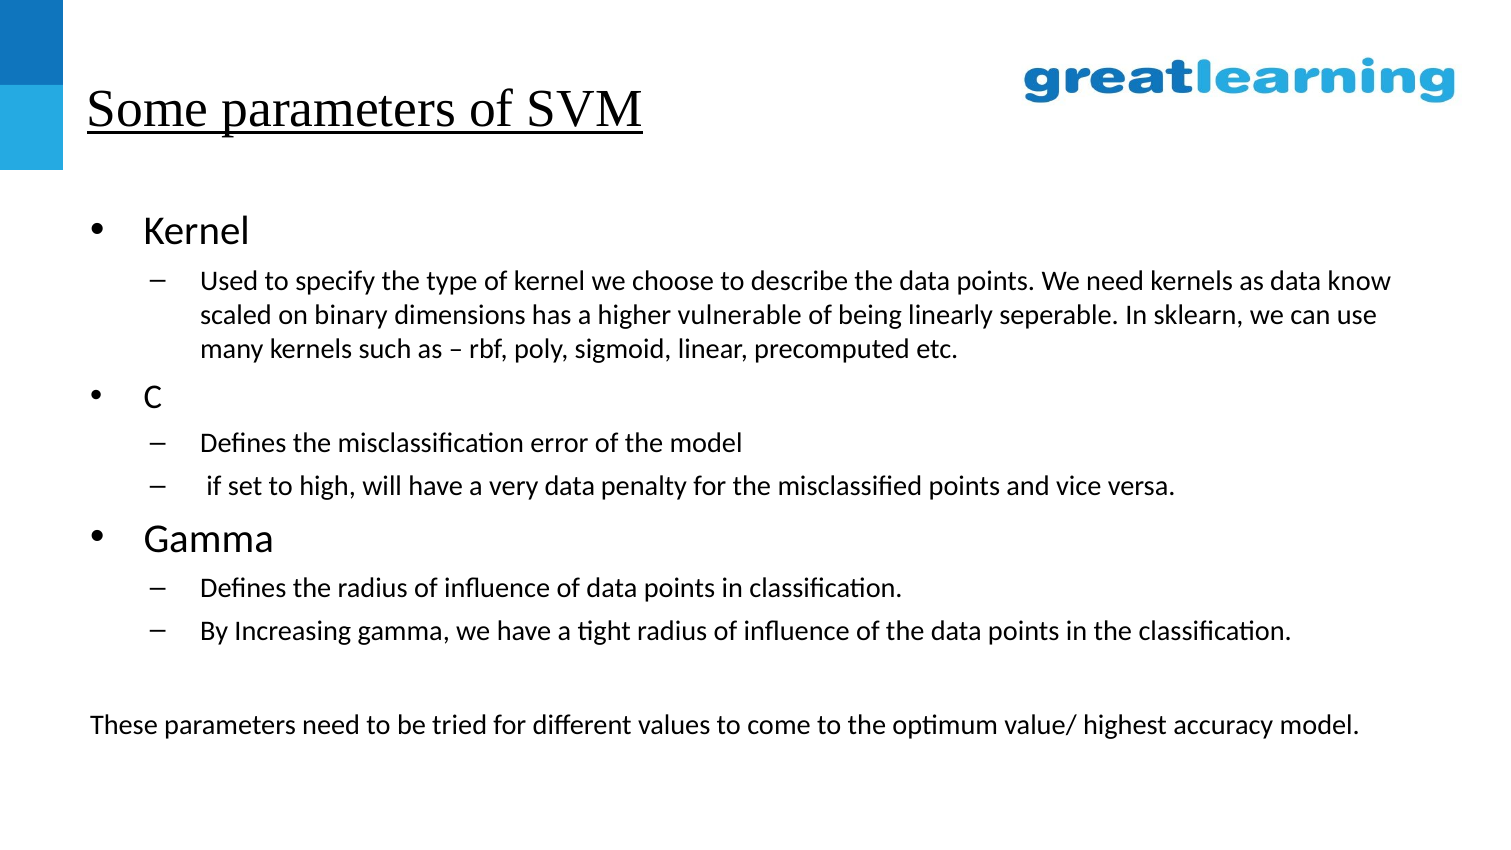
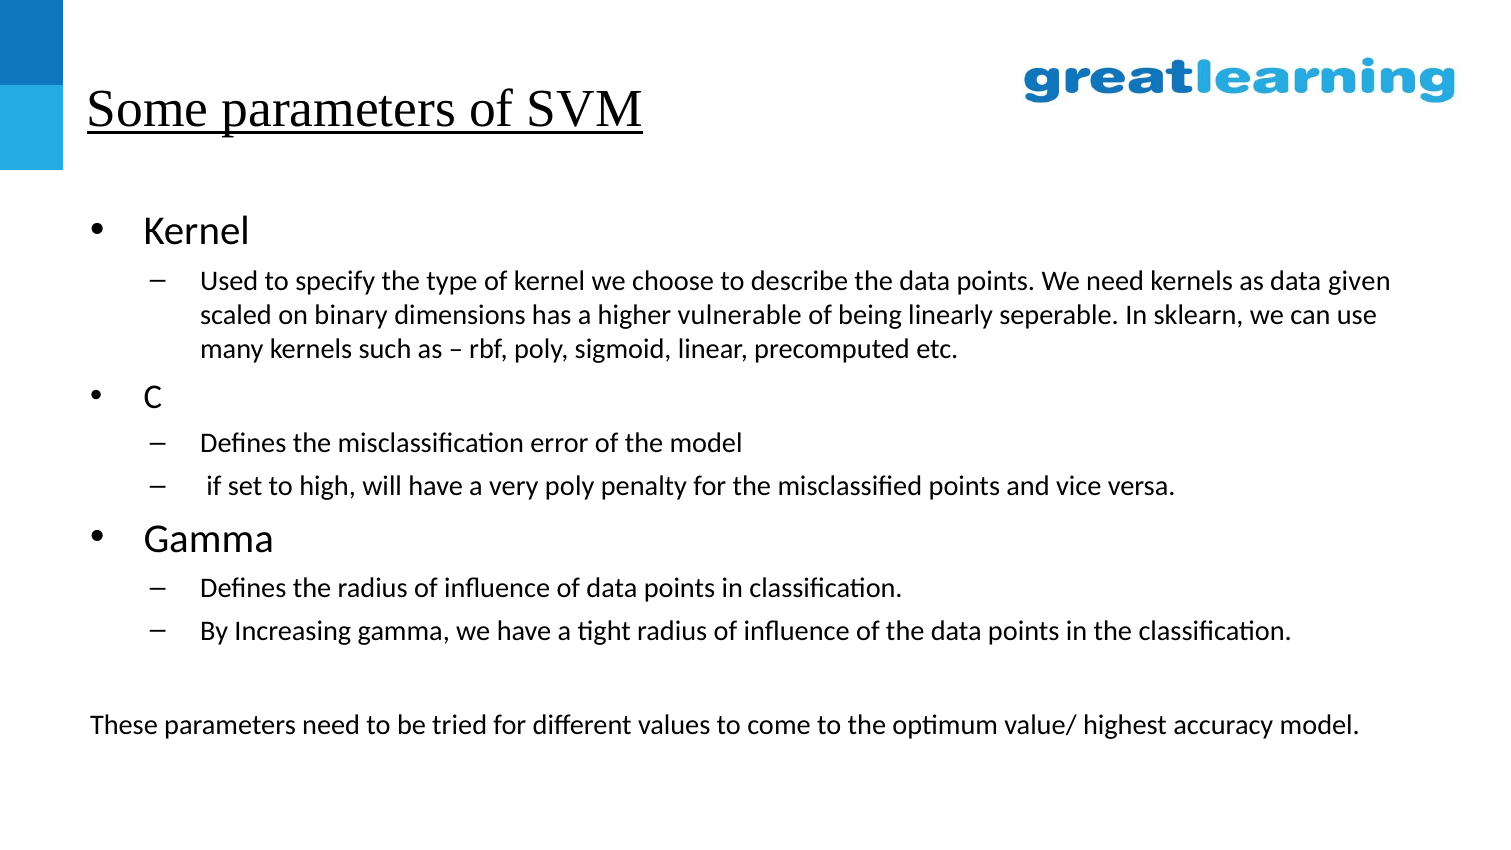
know: know -> given (1359, 281)
very data: data -> poly (570, 486)
